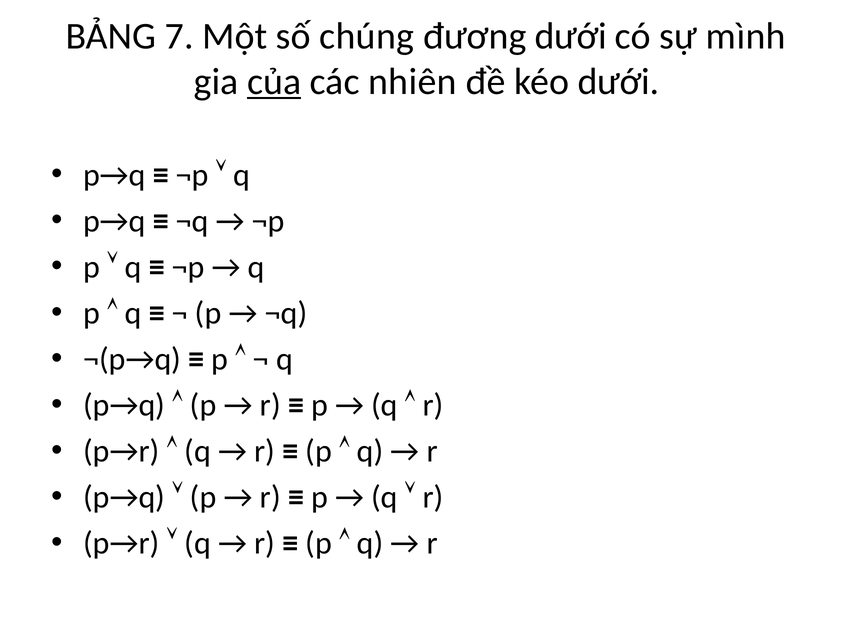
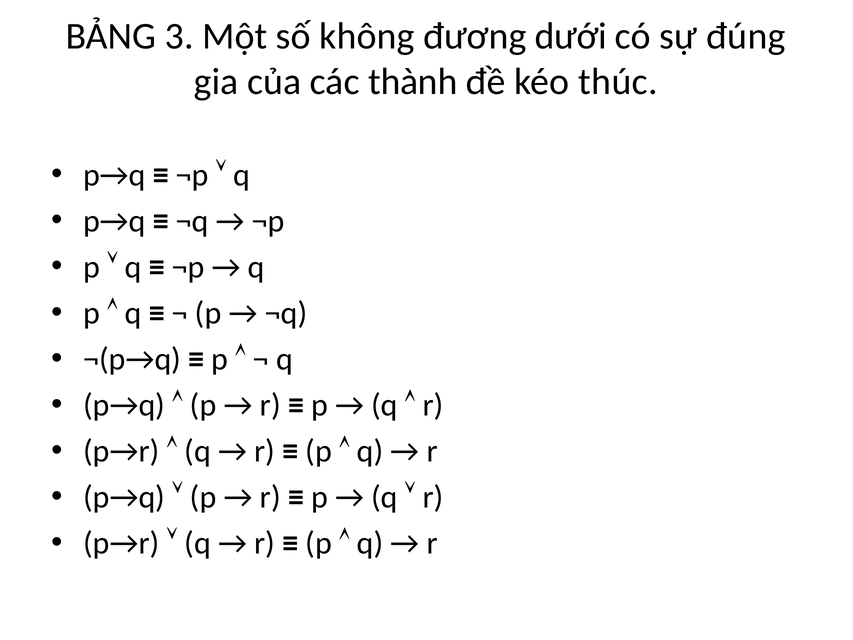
7: 7 -> 3 (179, 36)
chúng: chúng -> không (367, 36)
mình: mình -> đúng (746, 36)
của underline: present -> none (274, 82)
nhiên: nhiên -> thành (413, 82)
kéo dưới: dưới -> thúc (618, 82)
